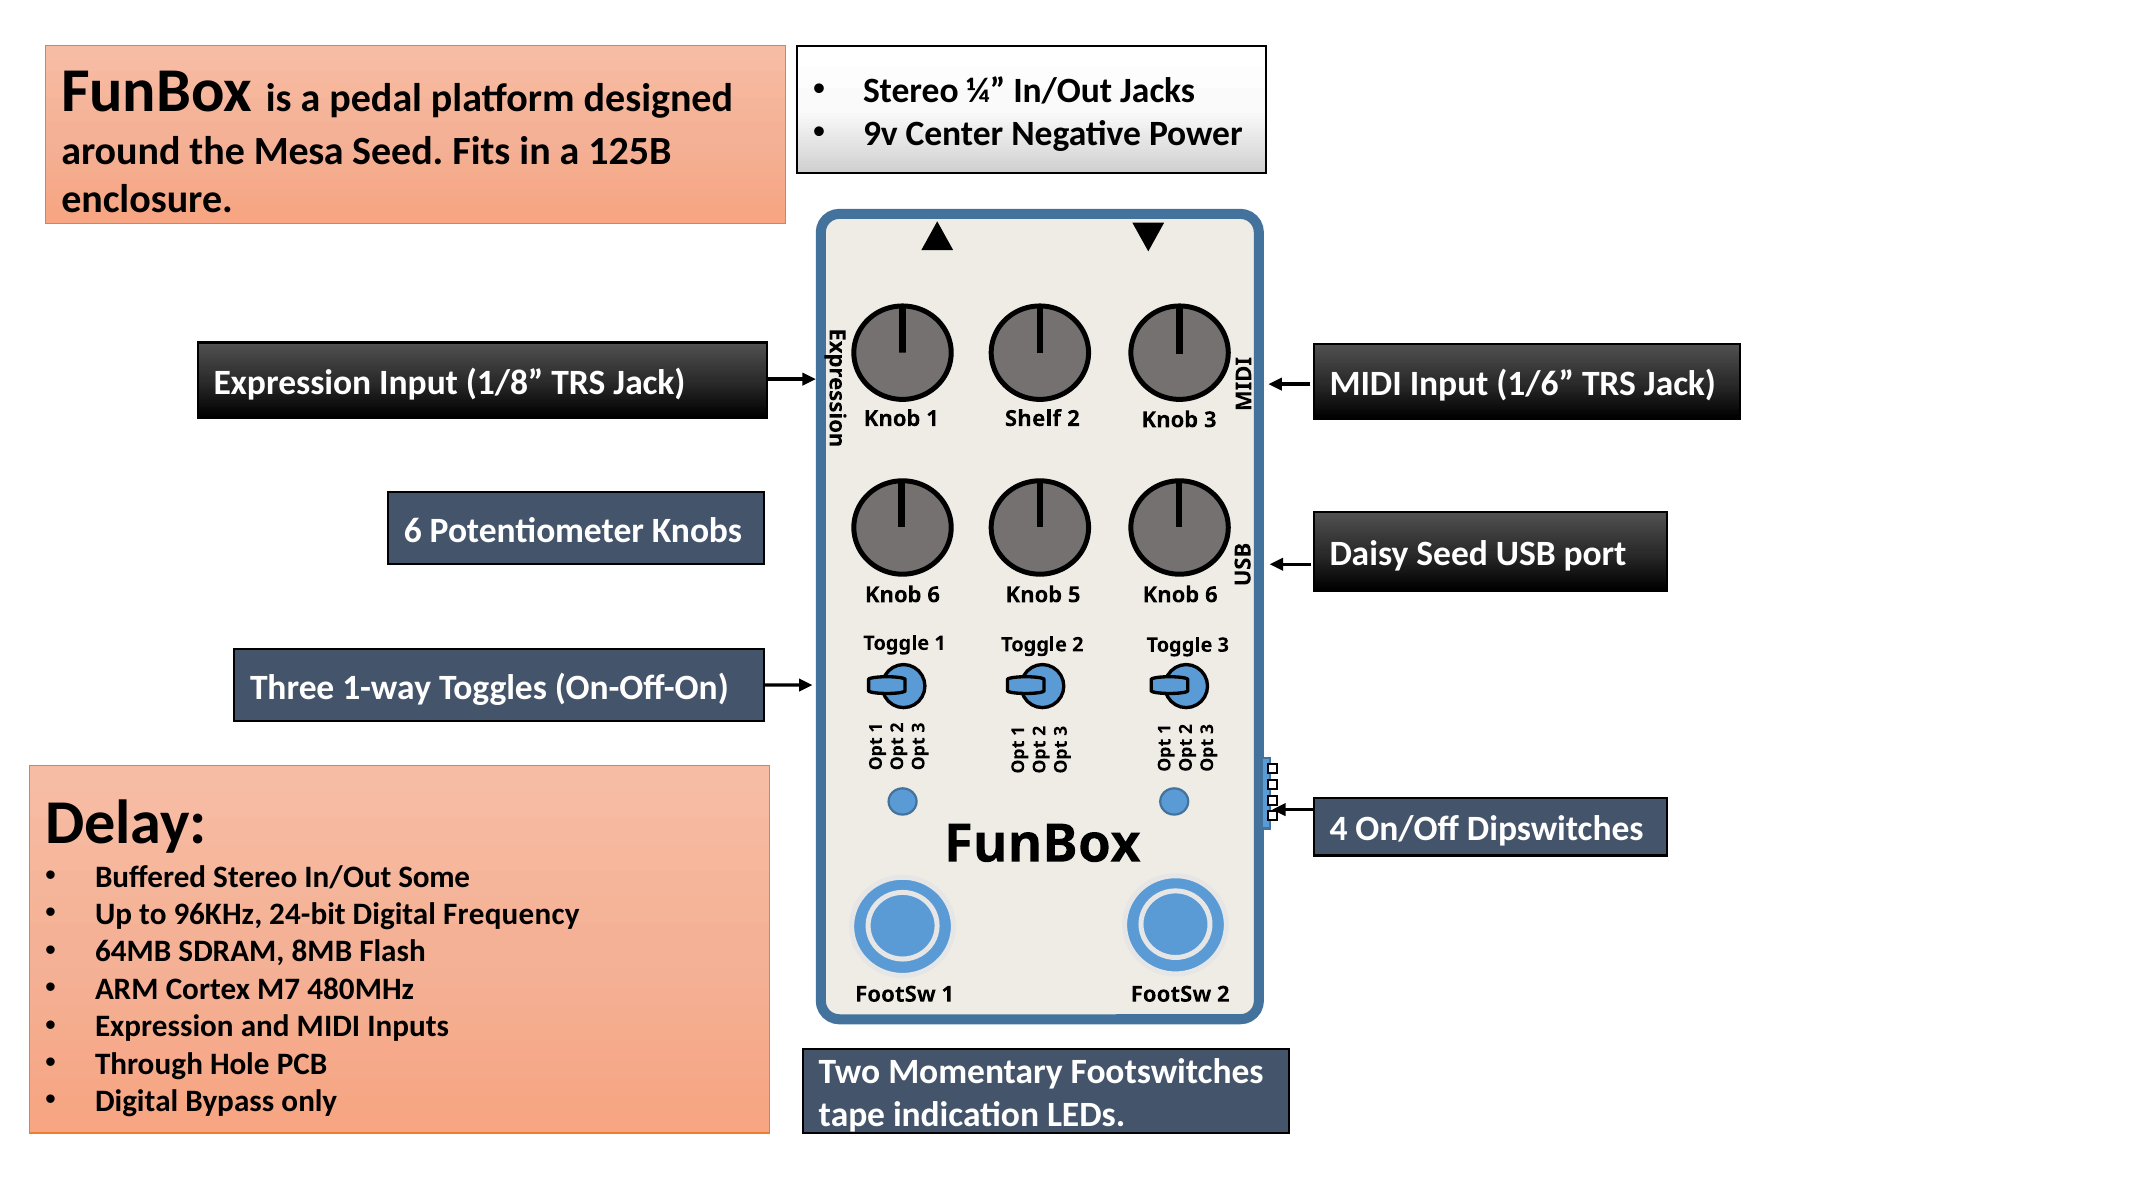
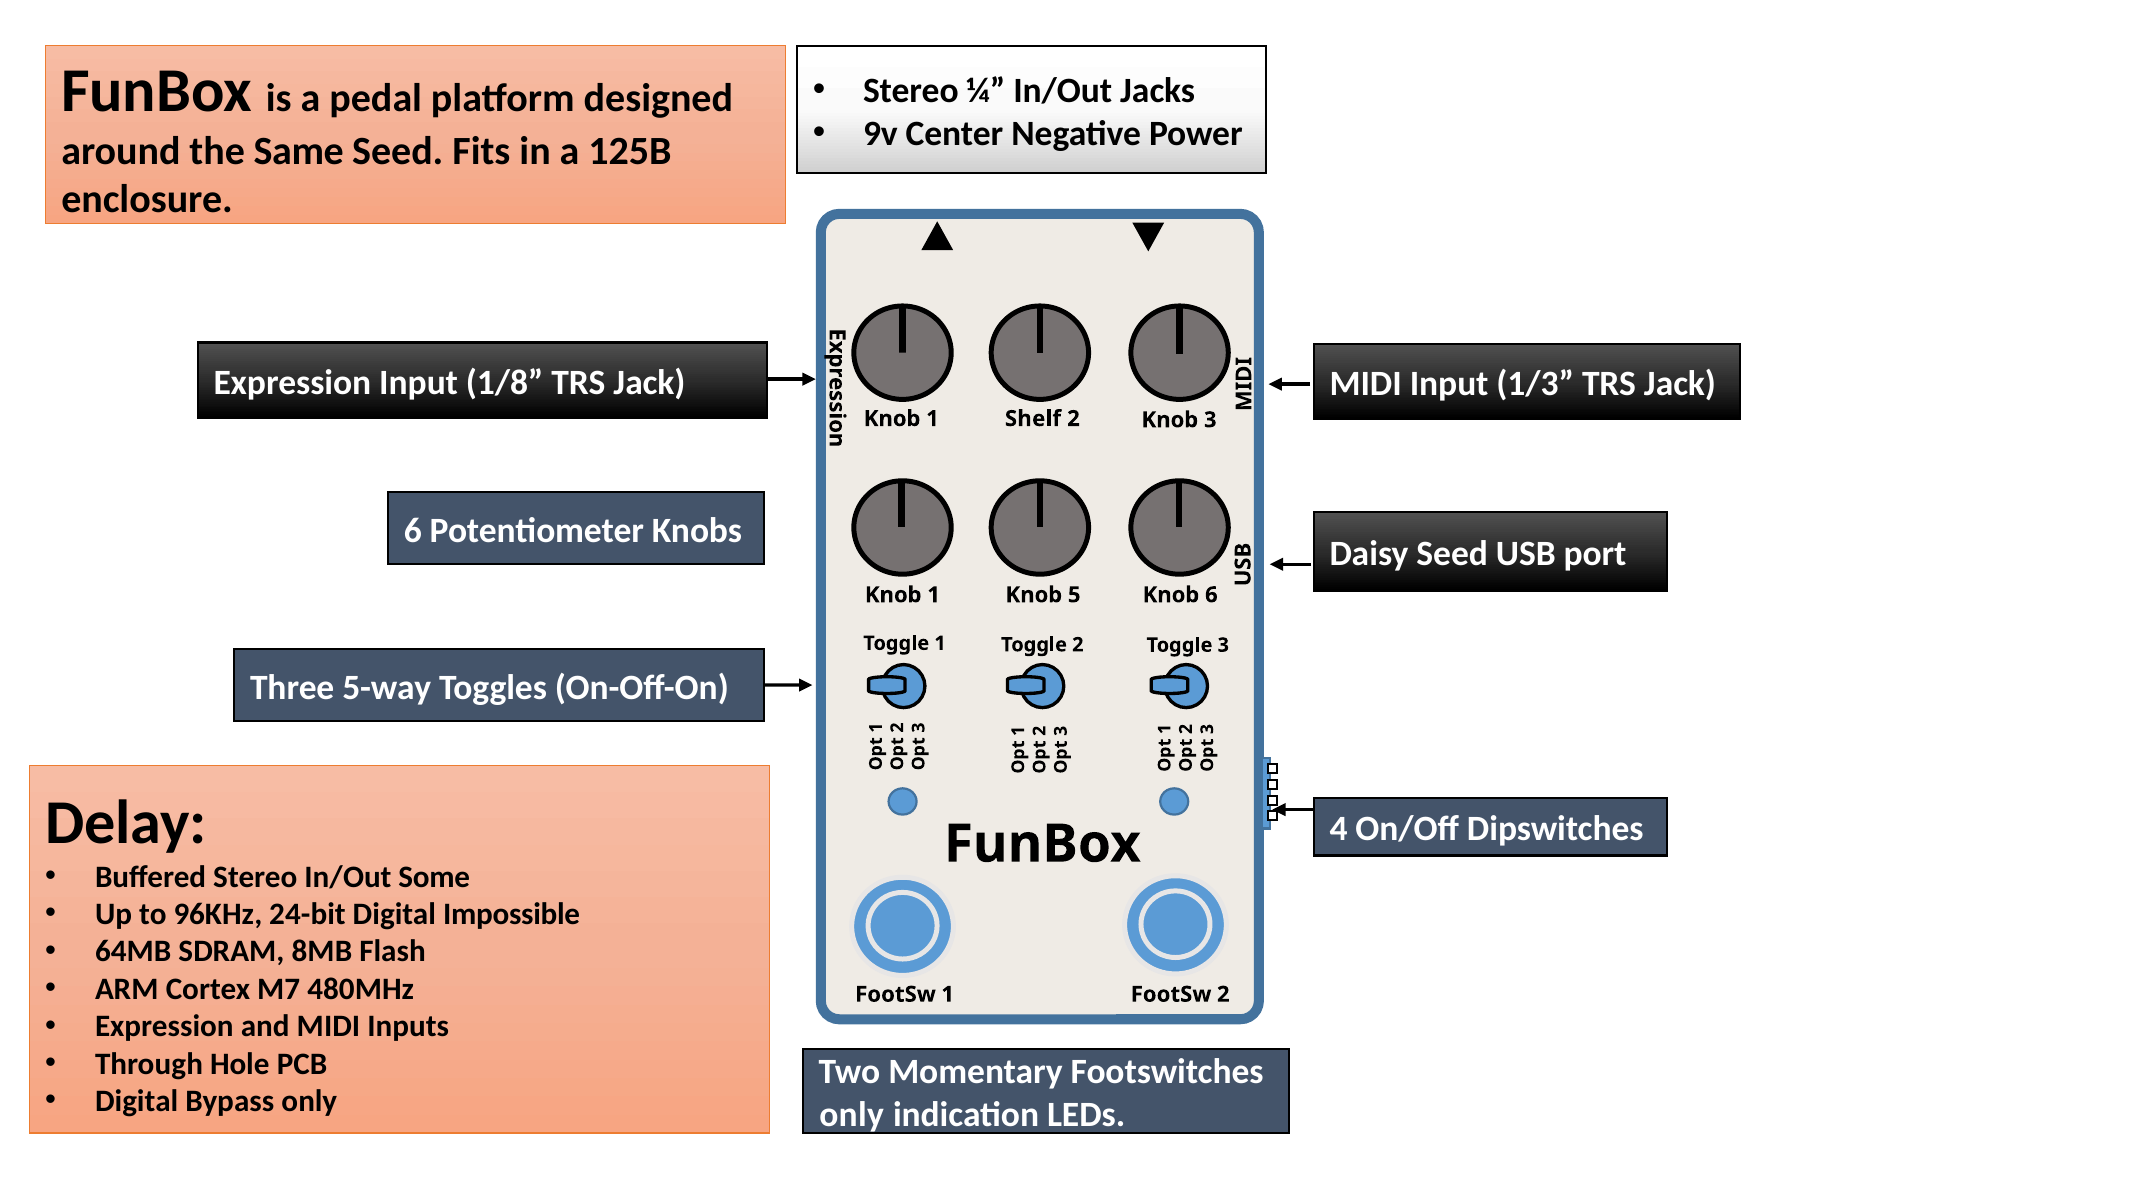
Mesa: Mesa -> Same (299, 151)
1/6: 1/6 -> 1/3 (1535, 384)
6: 6 -> 1 (934, 595)
1-way: 1-way -> 5-way (387, 687)
Frequency: Frequency -> Impossible (512, 914)
tape: tape -> only (852, 1115)
